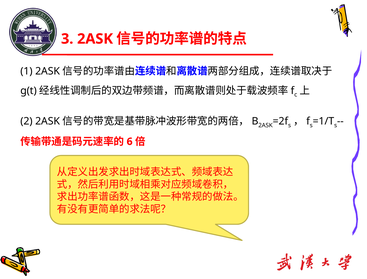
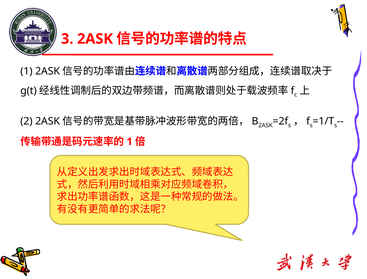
6: 6 -> 1 (130, 142)
